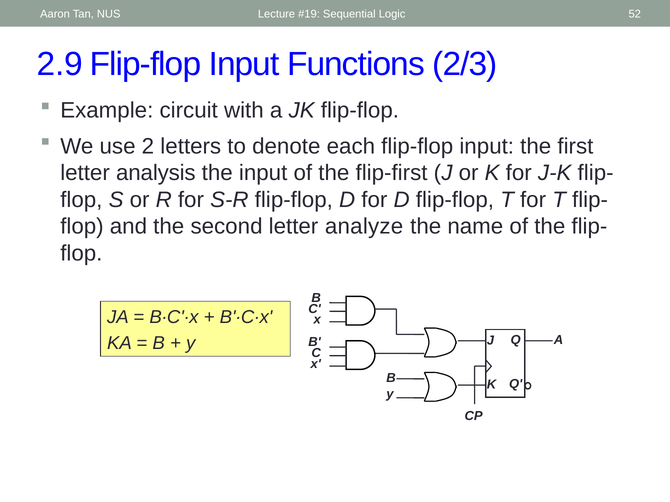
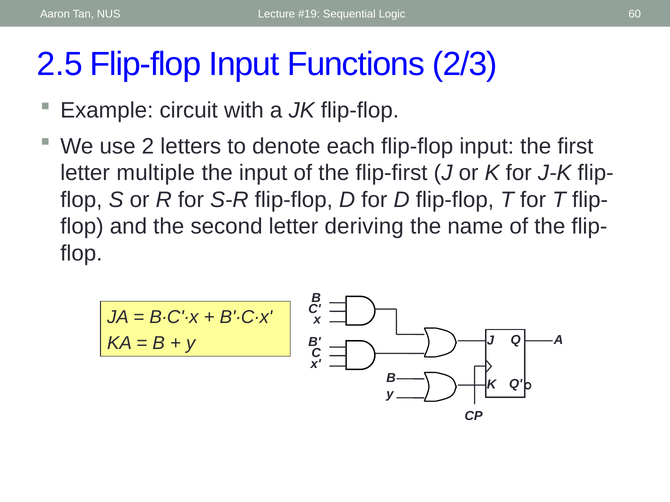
52: 52 -> 60 (635, 14)
2.9: 2.9 -> 2.5 (60, 64)
analysis: analysis -> multiple (156, 173)
analyze: analyze -> deriving (364, 227)
